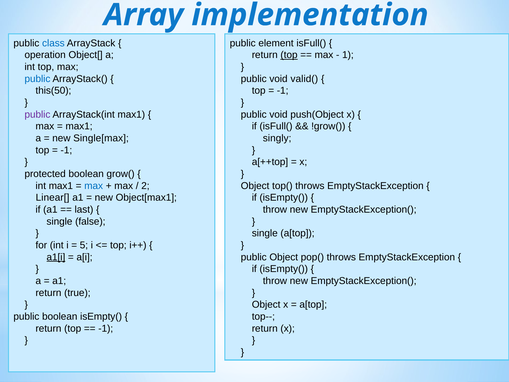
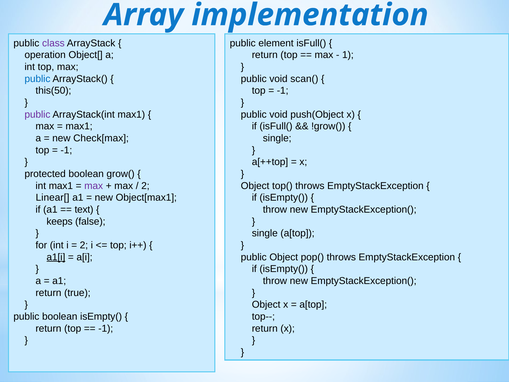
class colour: blue -> purple (53, 43)
top underline: present -> none (289, 55)
valid(: valid( -> scan( (304, 79)
Single[max: Single[max -> Check[max (101, 138)
singly: singly -> single (277, 138)
max colour: blue -> purple (94, 186)
last: last -> text (84, 209)
single: single -> keeps (60, 221)
5: 5 -> 2 (84, 245)
